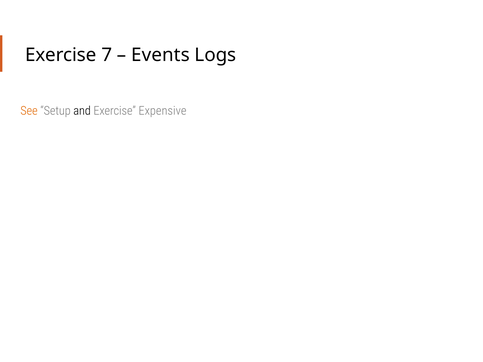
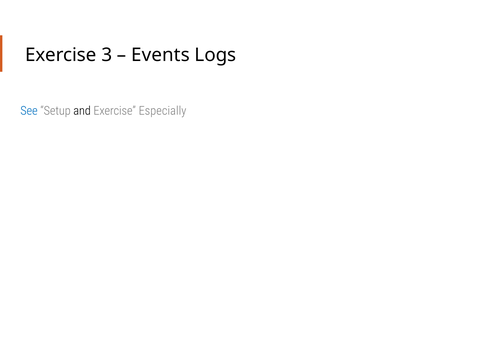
7: 7 -> 3 (107, 55)
See colour: orange -> blue (29, 111)
Expensive: Expensive -> Especially (163, 111)
